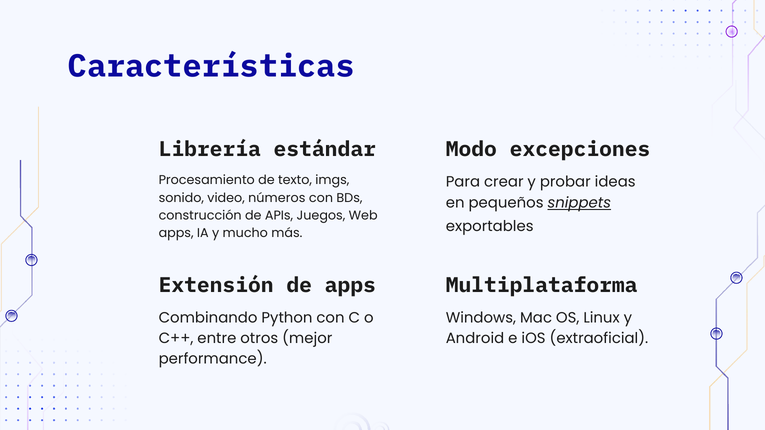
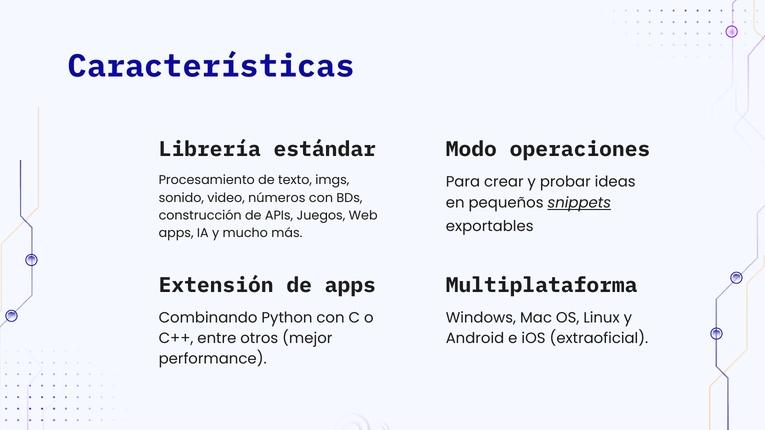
excepciones: excepciones -> operaciones (580, 149)
